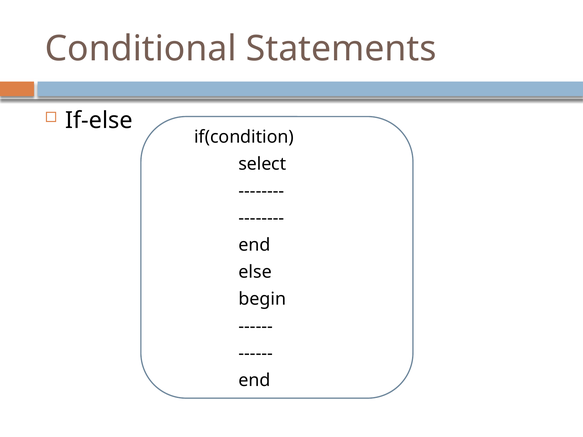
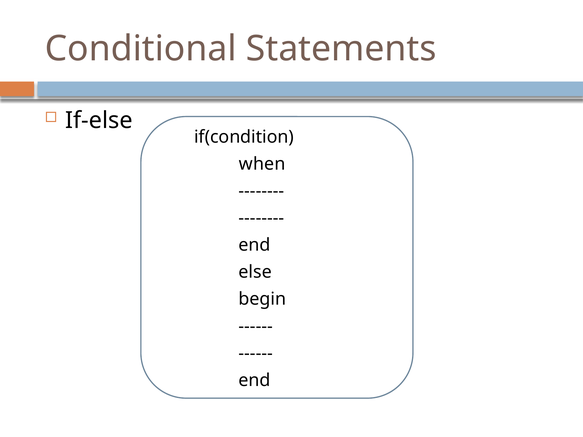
select: select -> when (262, 164)
